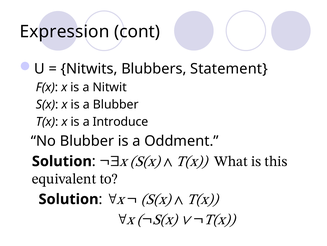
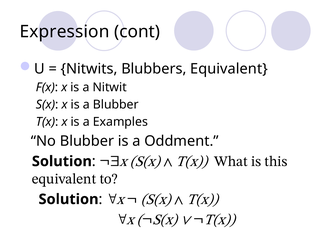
Blubbers Statement: Statement -> Equivalent (229, 69)
Introduce: Introduce -> Examples (120, 121)
